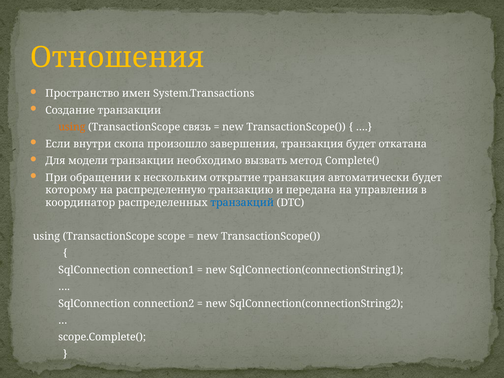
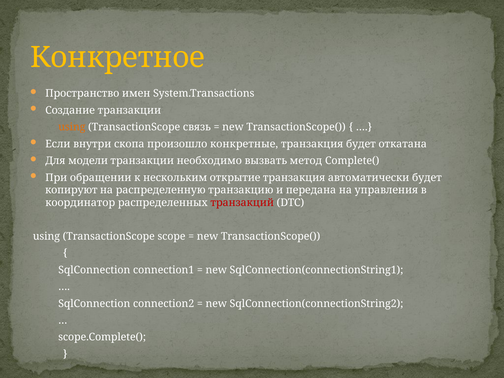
Отношения: Отношения -> Конкретное (117, 58)
завершения: завершения -> конкретные (244, 144)
которому: которому -> копируют (71, 190)
транзакций colour: blue -> red (242, 203)
